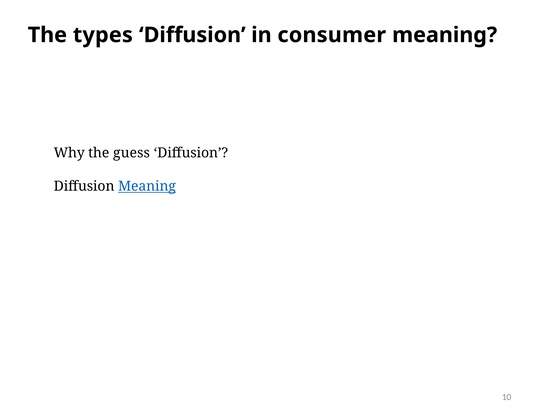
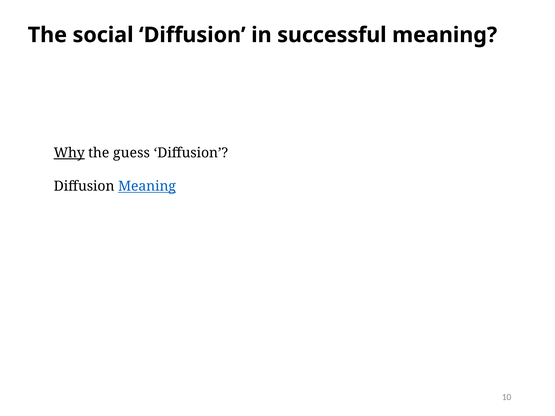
types: types -> social (103, 35)
consumer: consumer -> successful (332, 35)
Why underline: none -> present (69, 153)
